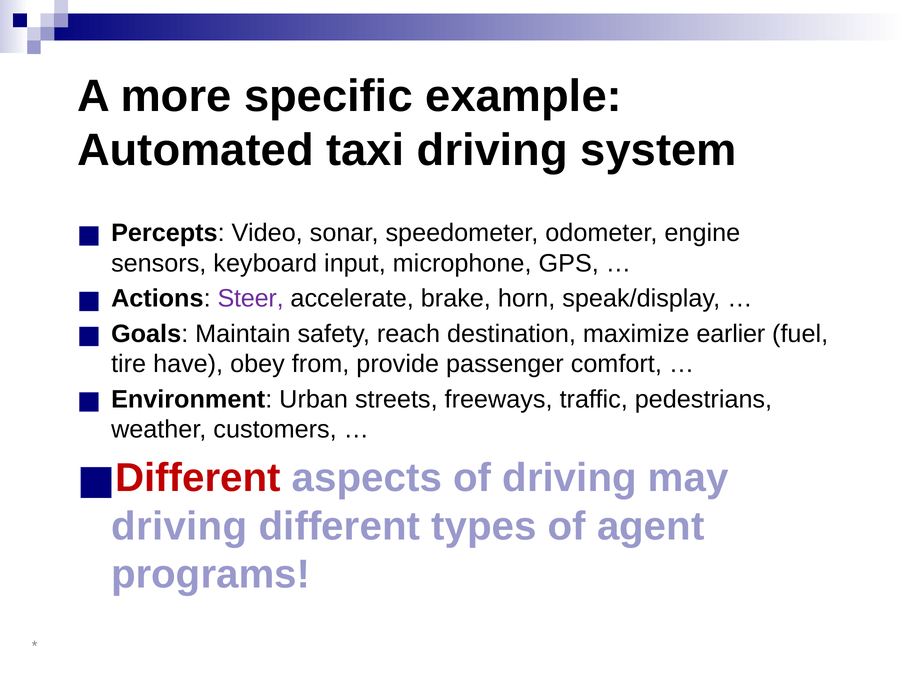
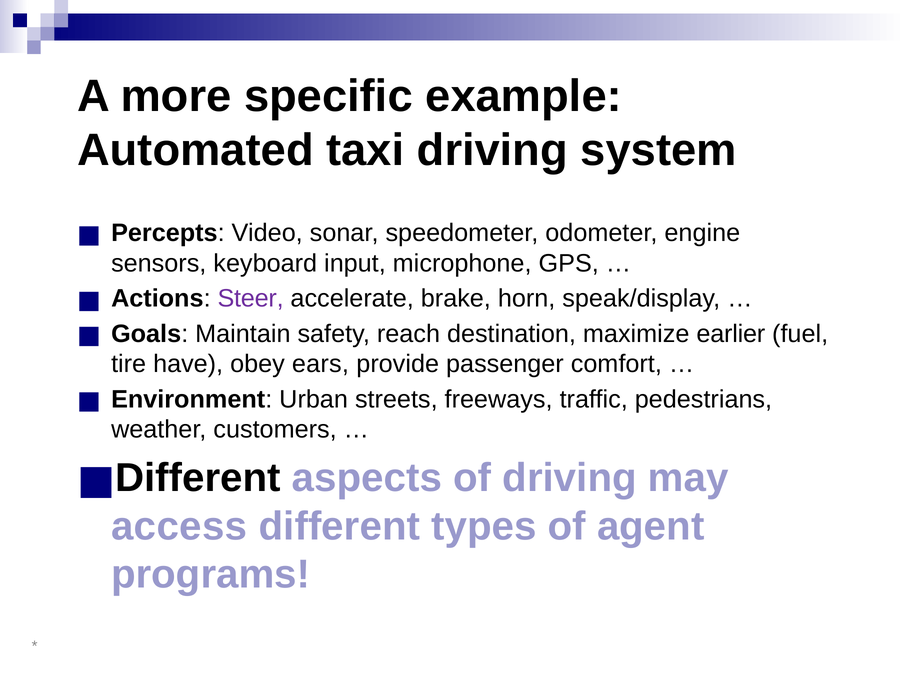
from: from -> ears (320, 364)
Different colour: red -> black (198, 478)
driving: driving -> access (179, 526)
